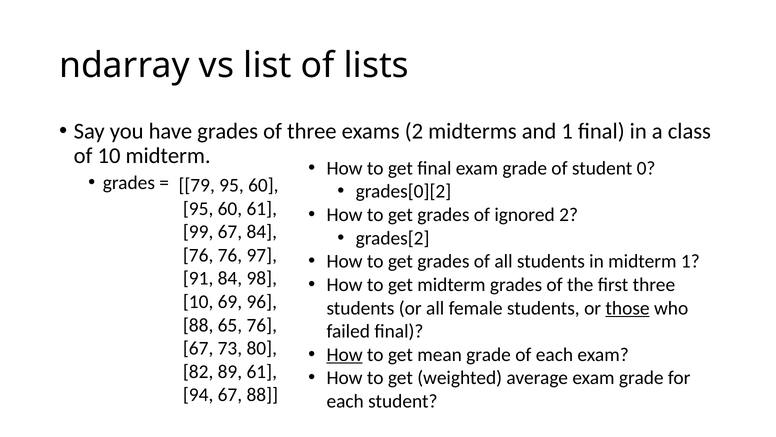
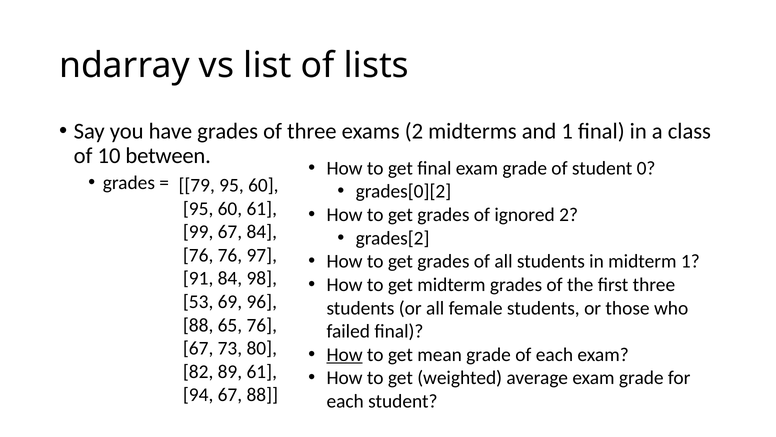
10 midterm: midterm -> between (168, 156)
10: 10 -> 53 (198, 301)
those underline: present -> none (628, 308)
